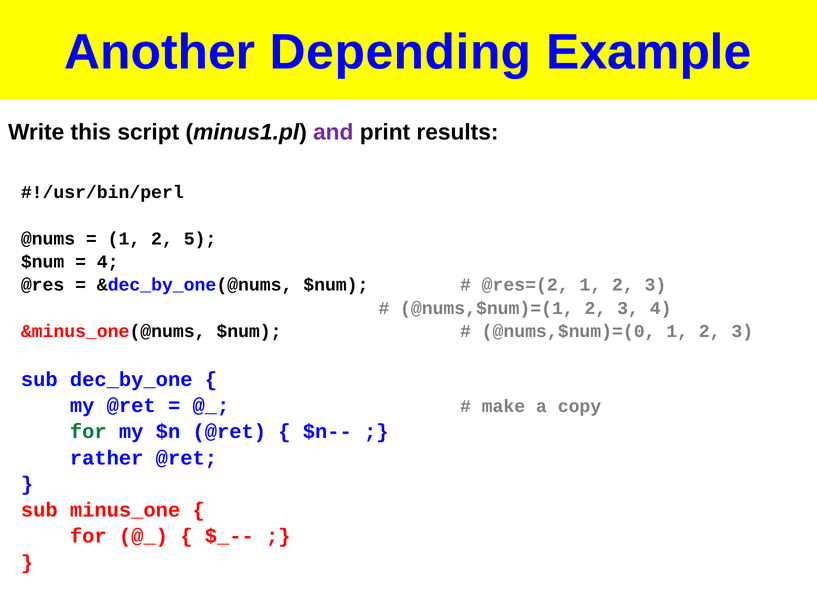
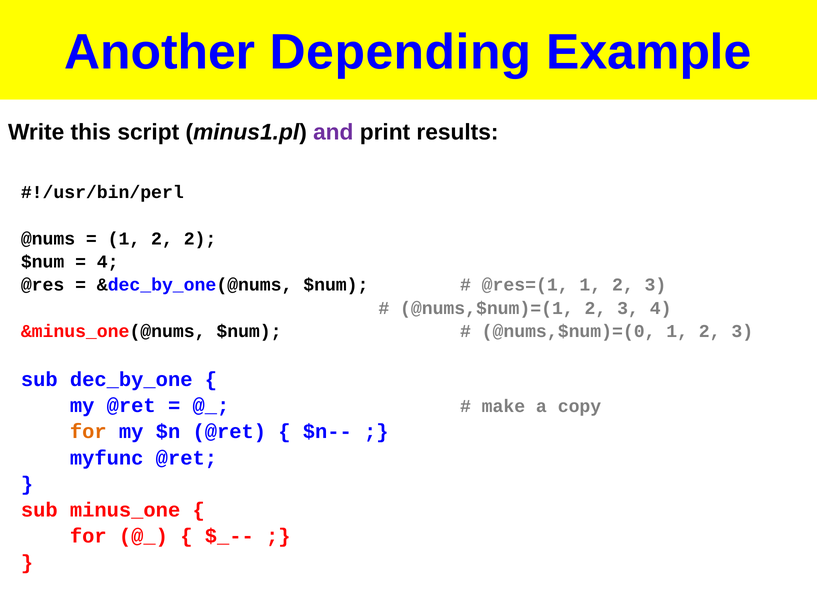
2 5: 5 -> 2 (200, 239)
@res=(2: @res=(2 -> @res=(1 (525, 285)
for colour: green -> orange (88, 432)
rather: rather -> myfunc (107, 458)
